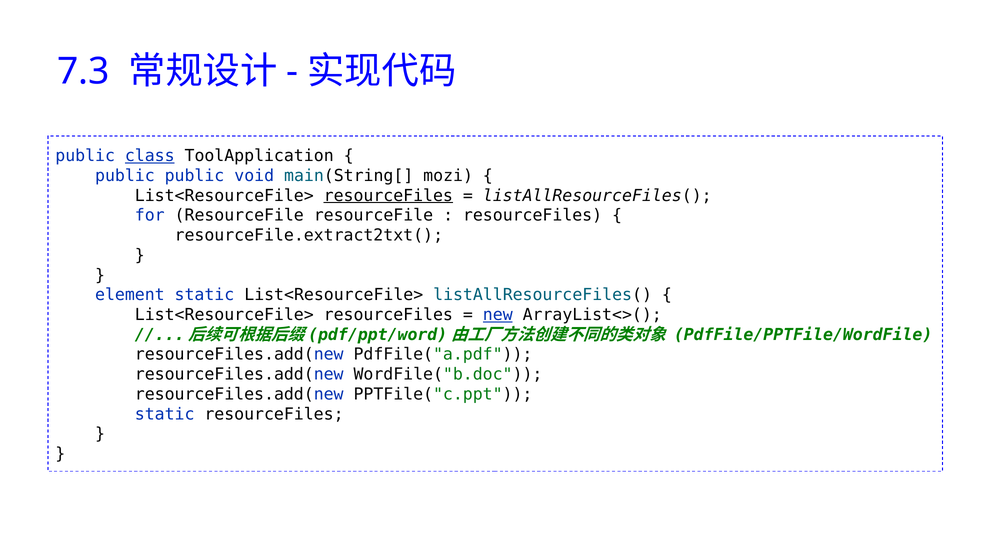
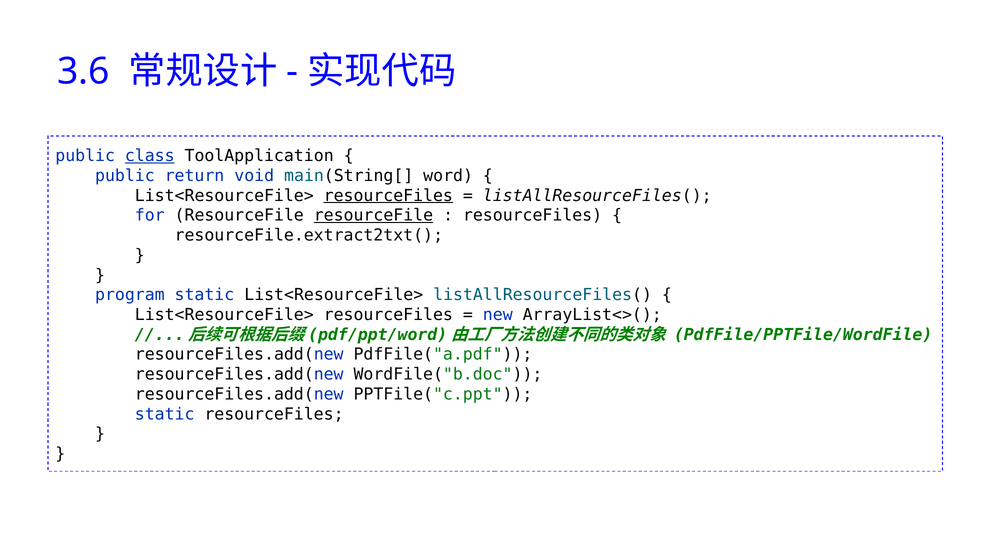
7.3: 7.3 -> 3.6 (83, 72)
public public: public -> return (195, 176)
mozi: mozi -> word (448, 176)
resourceFile underline: none -> present (373, 216)
element: element -> program (130, 295)
new underline: present -> none (498, 315)
